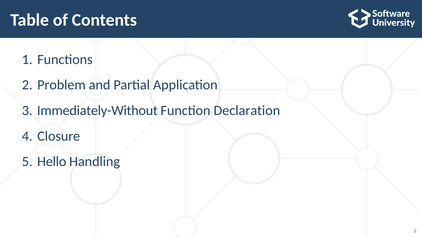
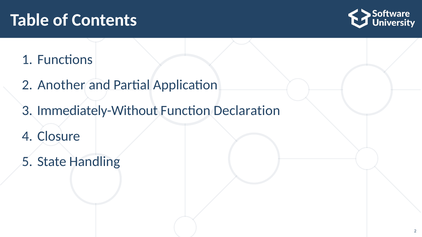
Problem: Problem -> Another (61, 85)
Hello: Hello -> State (52, 162)
